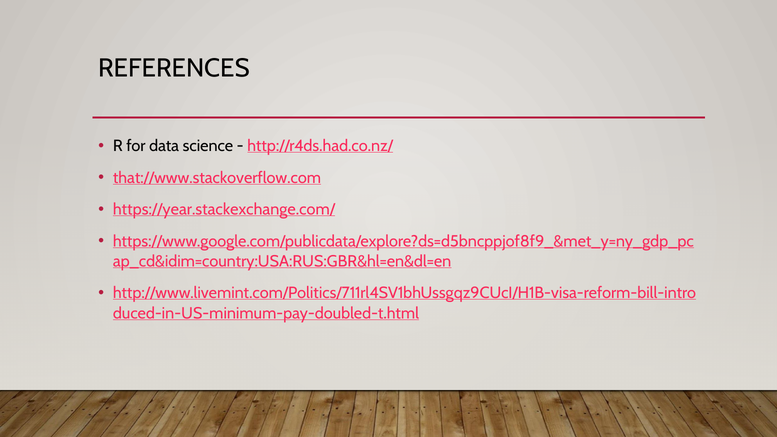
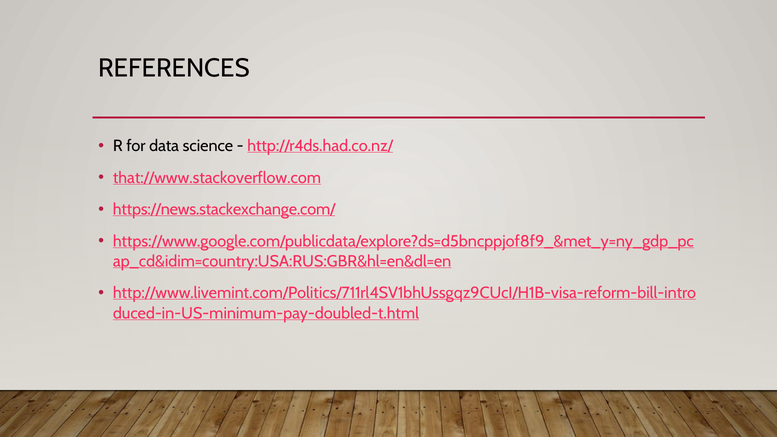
https://year.stackexchange.com/: https://year.stackexchange.com/ -> https://news.stackexchange.com/ (224, 210)
